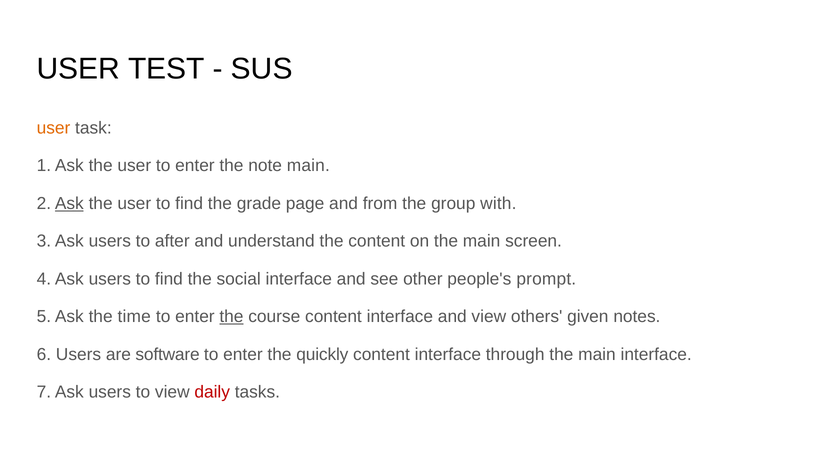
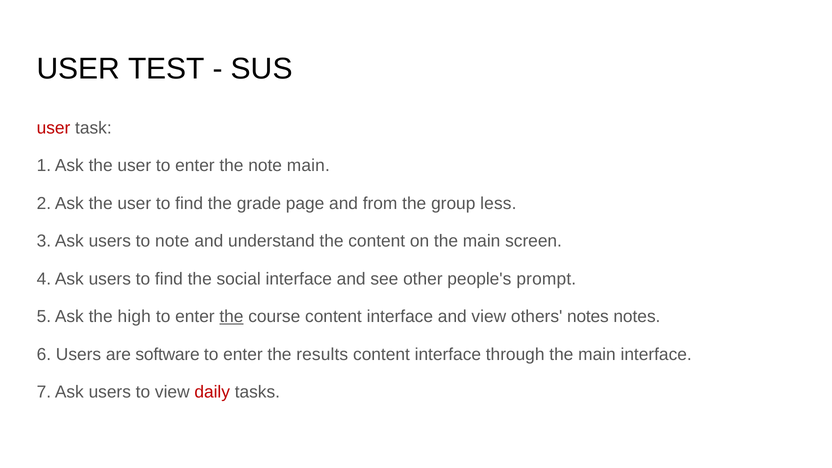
user colour: orange -> red (54, 128)
Ask underline: present -> none (69, 203)
with: with -> less (498, 203)
to after: after -> note (172, 241)
time: time -> high (134, 317)
others given: given -> notes (588, 317)
quickly: quickly -> results (322, 354)
